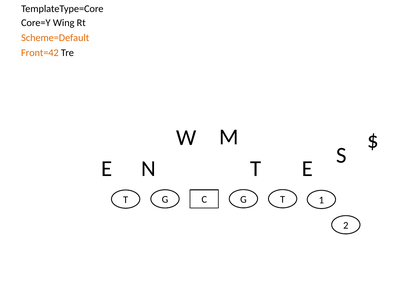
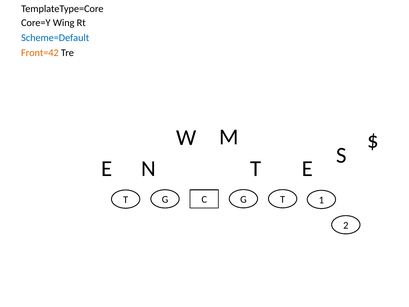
Scheme=Default colour: orange -> blue (55, 38)
